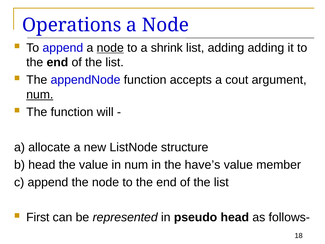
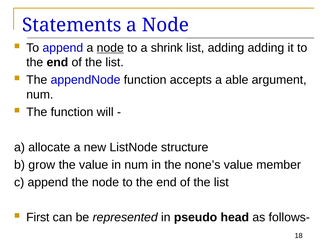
Operations: Operations -> Statements (72, 25)
cout: cout -> able (237, 80)
num underline: present -> none (40, 95)
b head: head -> grow (42, 165)
have’s: have’s -> none’s (203, 165)
